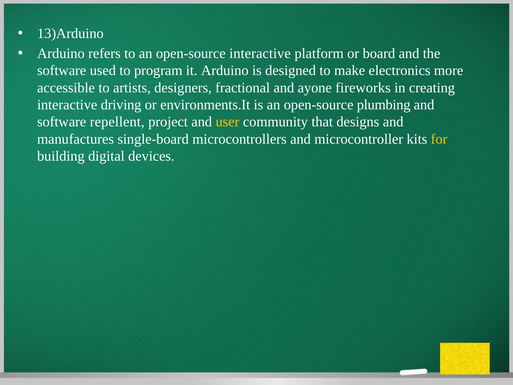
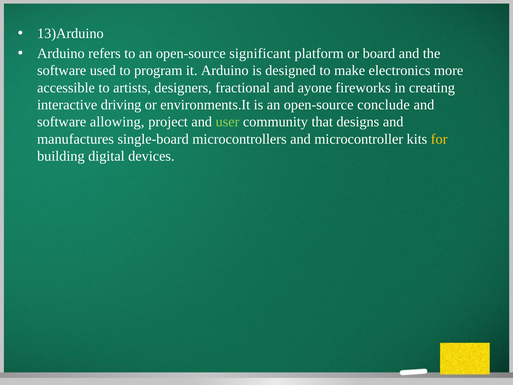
open-source interactive: interactive -> significant (260, 53)
plumbing: plumbing -> conclude (384, 105)
repellent: repellent -> allowing (117, 122)
user colour: yellow -> light green (227, 122)
